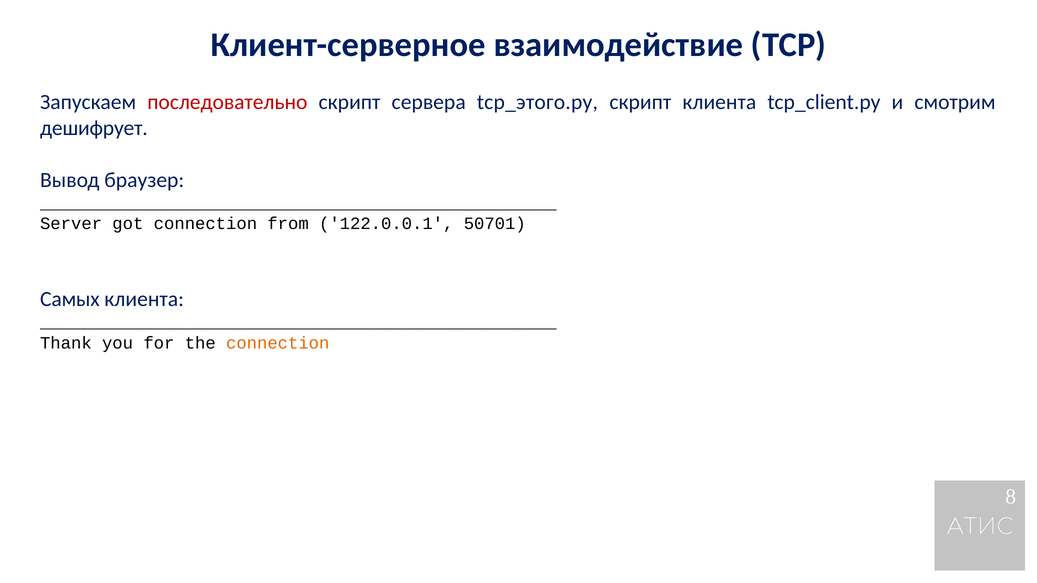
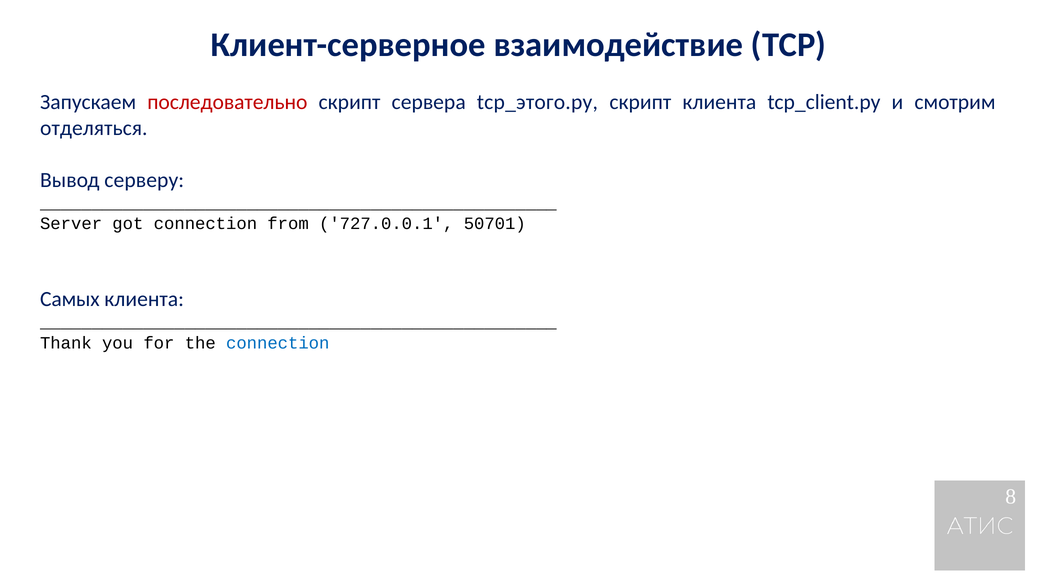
дешифрует: дешифрует -> отделяться (94, 128)
браузер: браузер -> серверу (144, 180)
122.0.0.1: 122.0.0.1 -> 727.0.0.1 (386, 224)
connection colour: orange -> blue (278, 343)
